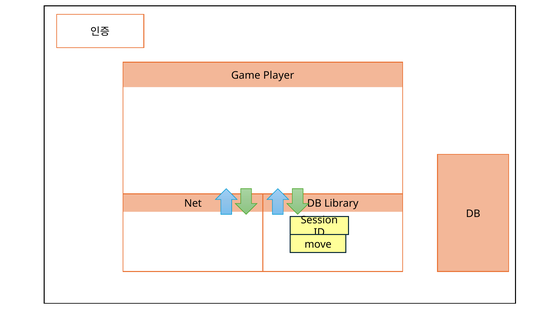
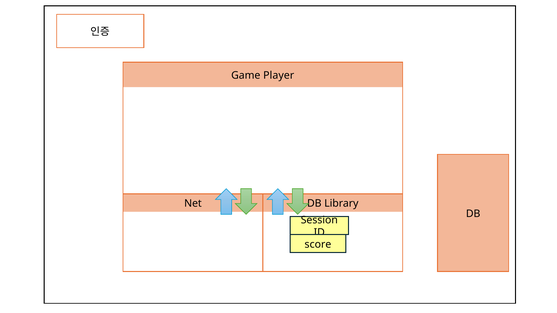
move: move -> score (318, 244)
